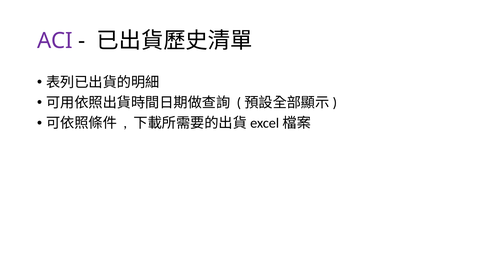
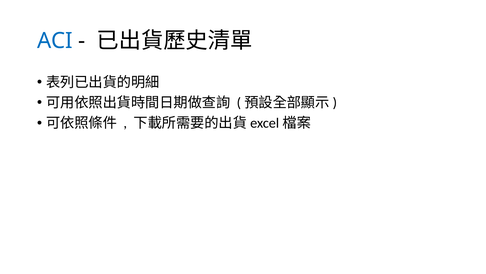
ACI colour: purple -> blue (55, 41)
